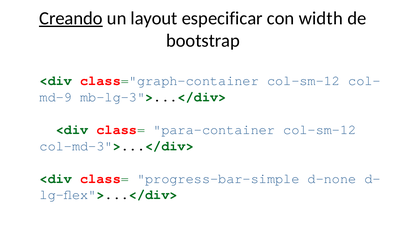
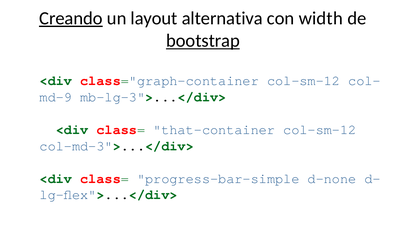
especificar: especificar -> alternativa (222, 18)
bootstrap underline: none -> present (203, 41)
para-container: para-container -> that-container (214, 129)
